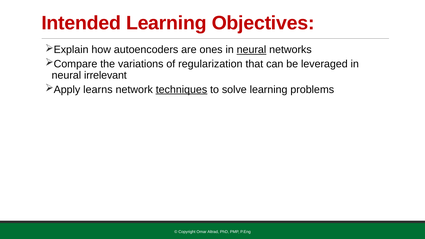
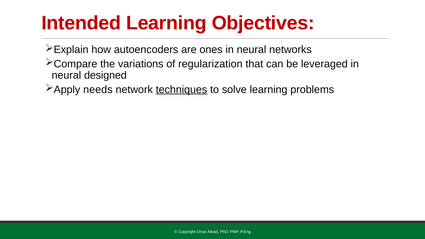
neural underline: present -> none (251, 50)
irrelevant: irrelevant -> designed (105, 75)
learns: learns -> needs (98, 90)
